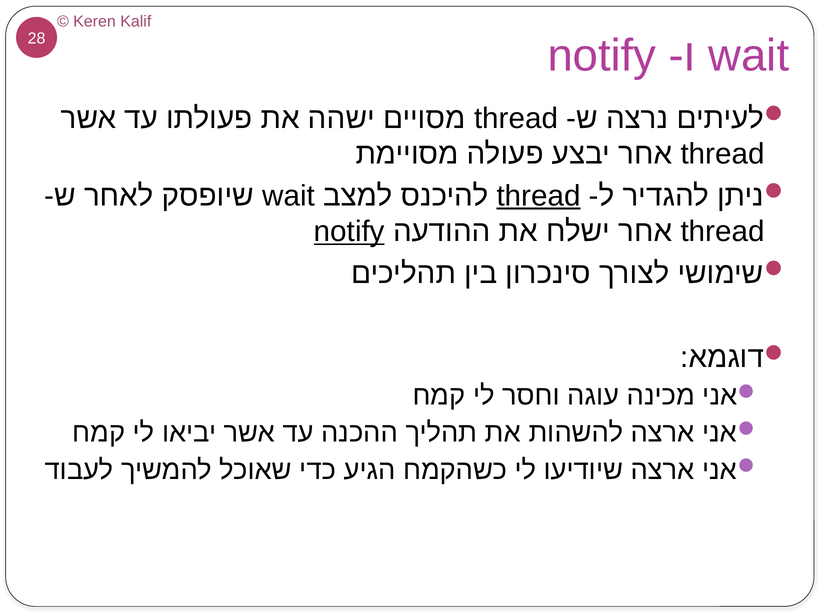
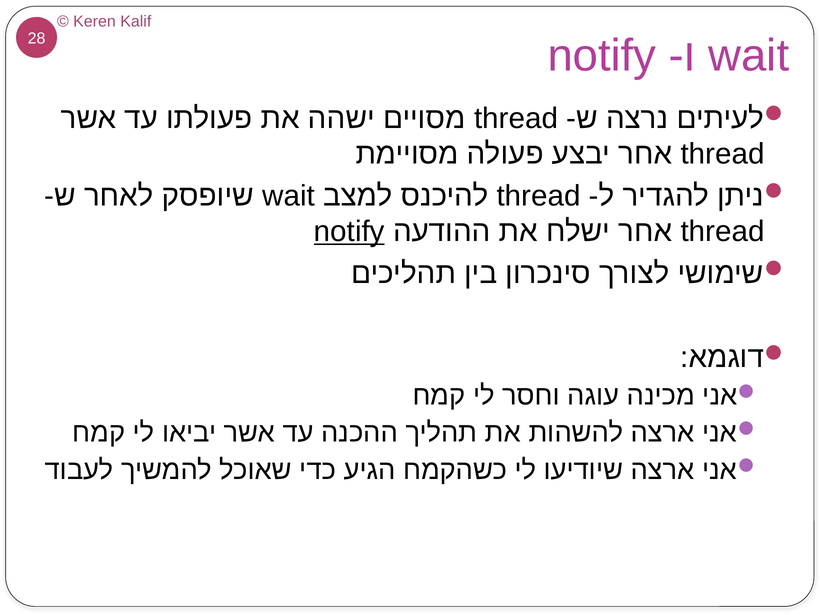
thread underline: present -> none (539, 196)
